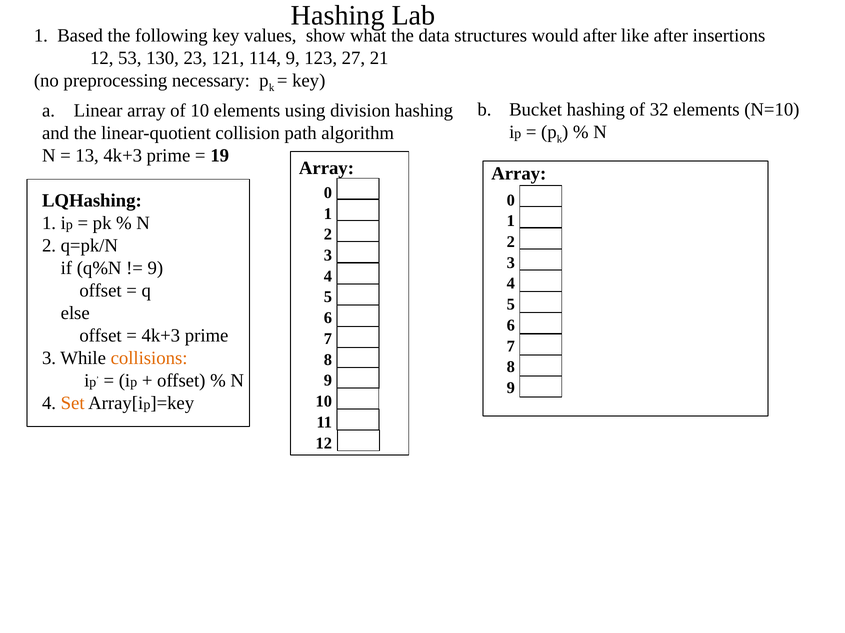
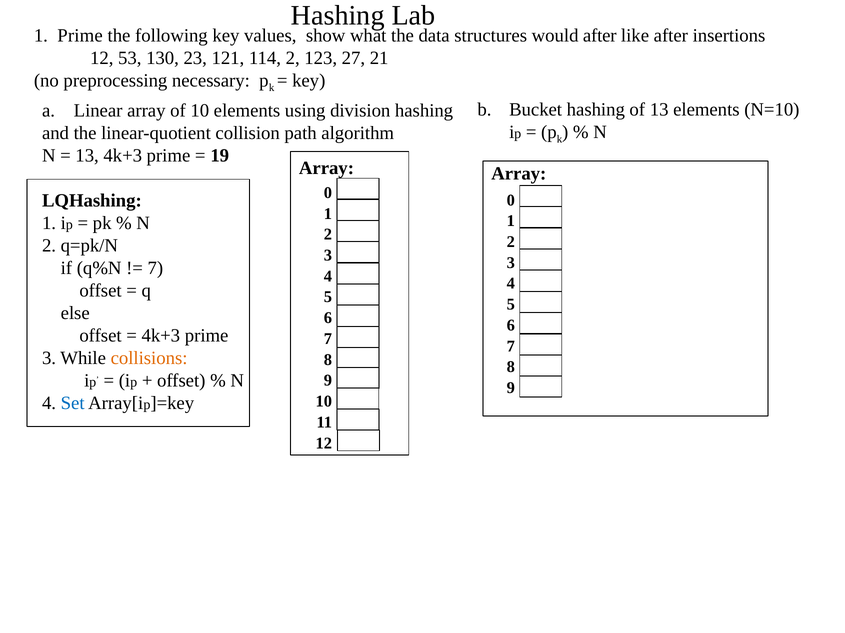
1 Based: Based -> Prime (80, 36)
114 9: 9 -> 2 (293, 58)
of 32: 32 -> 13 (659, 109)
9: 9 -> 7 (155, 268)
Set colour: orange -> blue (73, 403)
